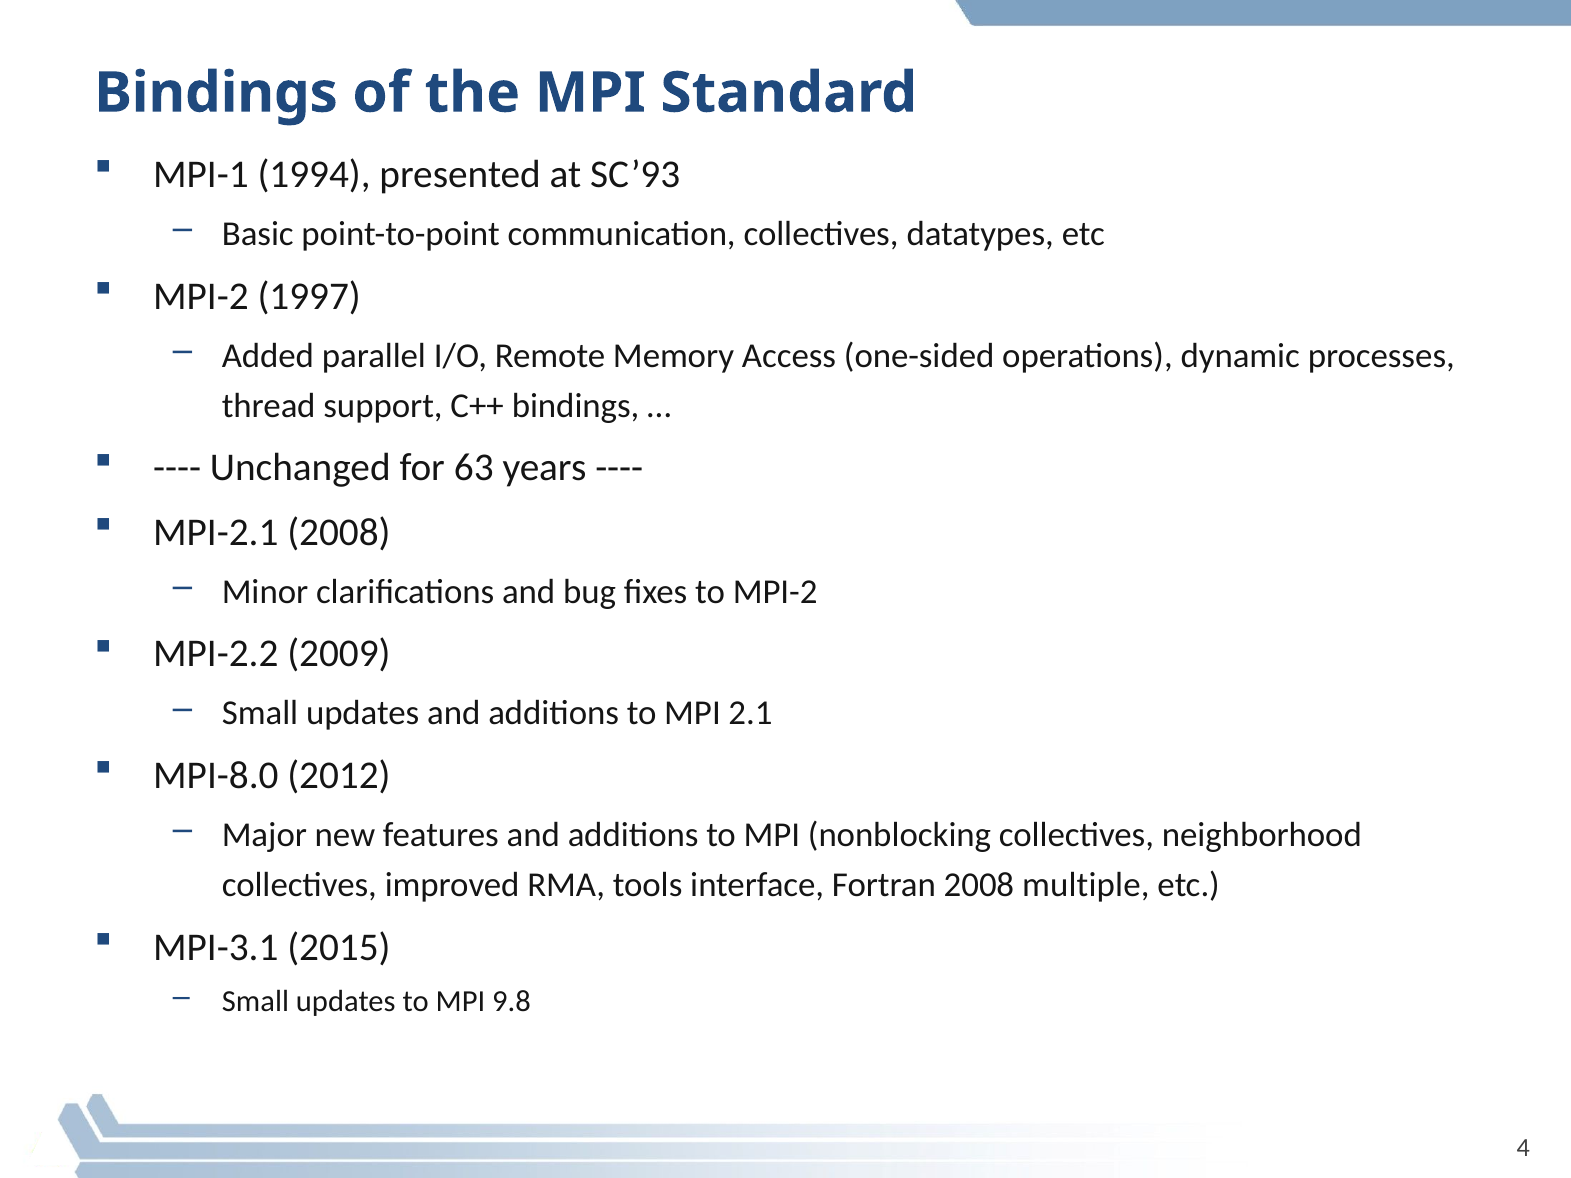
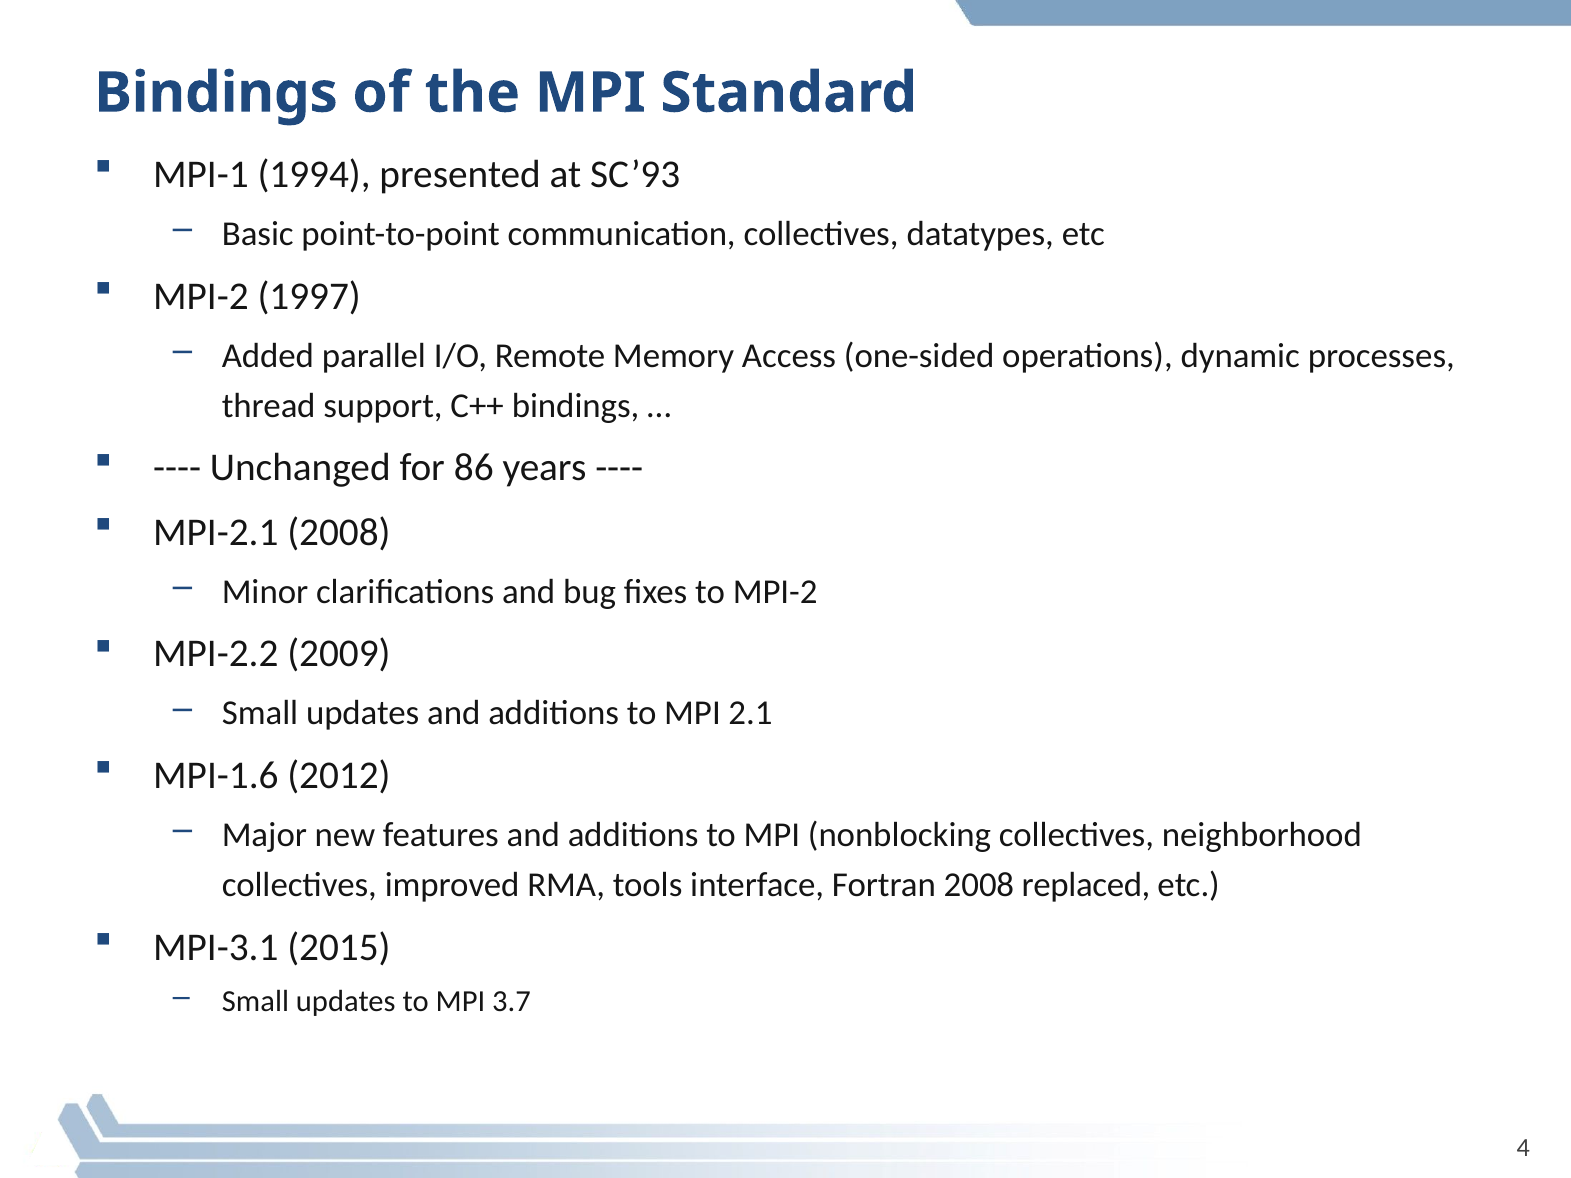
63: 63 -> 86 (474, 468)
MPI-8.0: MPI-8.0 -> MPI-1.6 (216, 776)
multiple: multiple -> replaced (1086, 885)
9.8: 9.8 -> 3.7 (512, 1002)
